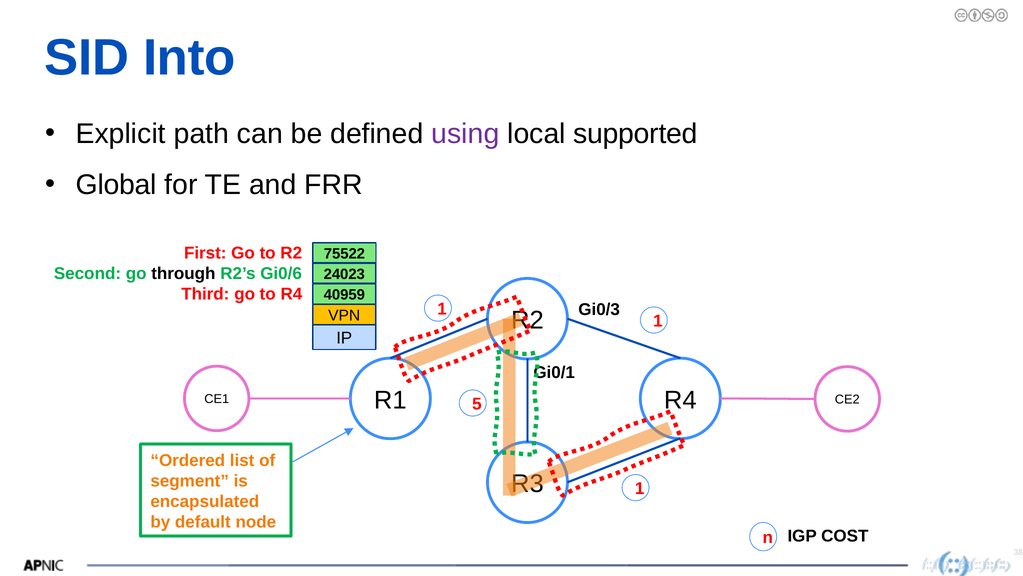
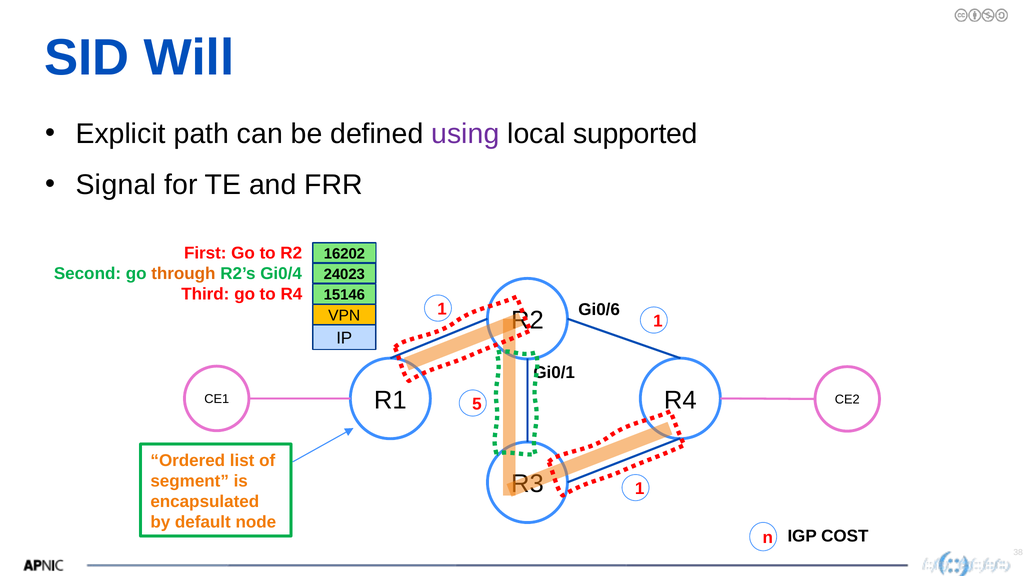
Into: Into -> Will (189, 58)
Global: Global -> Signal (116, 185)
75522: 75522 -> 16202 (344, 253)
through colour: black -> orange (183, 273)
Gi0/6: Gi0/6 -> Gi0/4 (281, 273)
40959: 40959 -> 15146 (344, 295)
Gi0/3: Gi0/3 -> Gi0/6 (599, 310)
